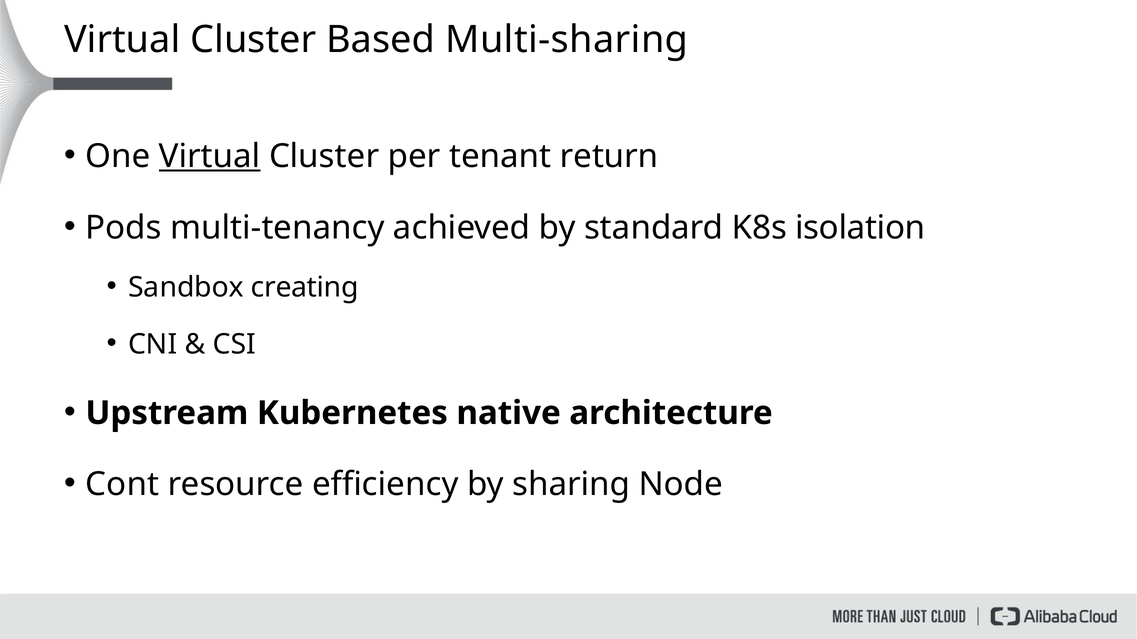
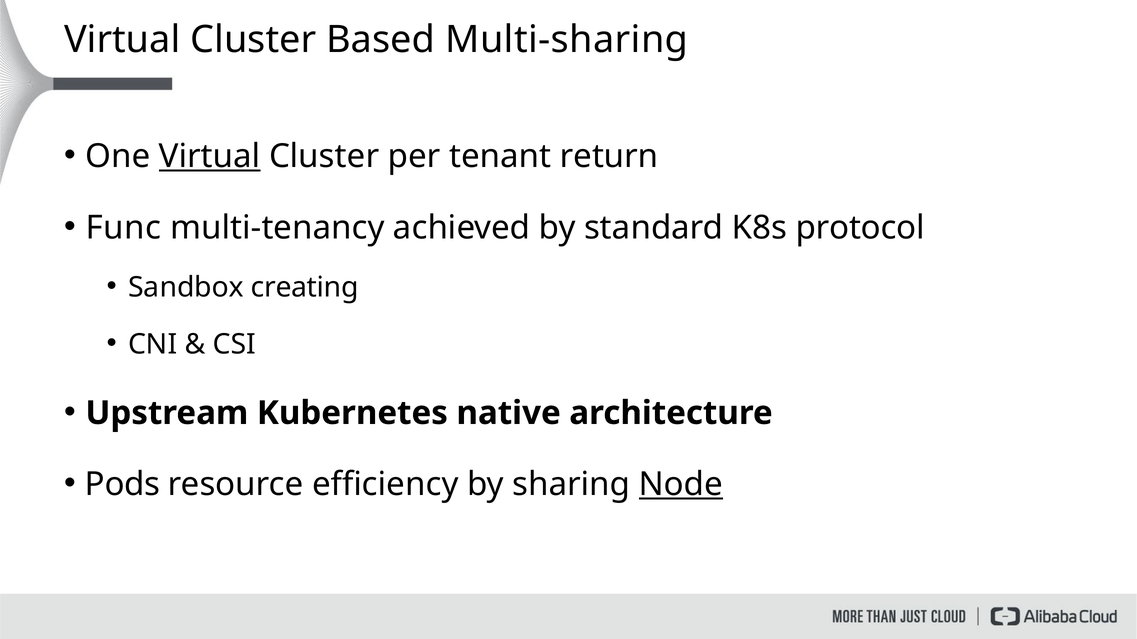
Pods: Pods -> Func (123, 228)
isolation: isolation -> protocol (860, 228)
Cont: Cont -> Pods (123, 485)
Node underline: none -> present (681, 485)
